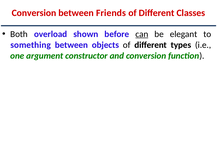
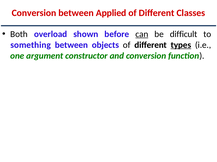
Friends: Friends -> Applied (111, 13)
elegant: elegant -> difficult (184, 34)
types underline: none -> present (181, 45)
